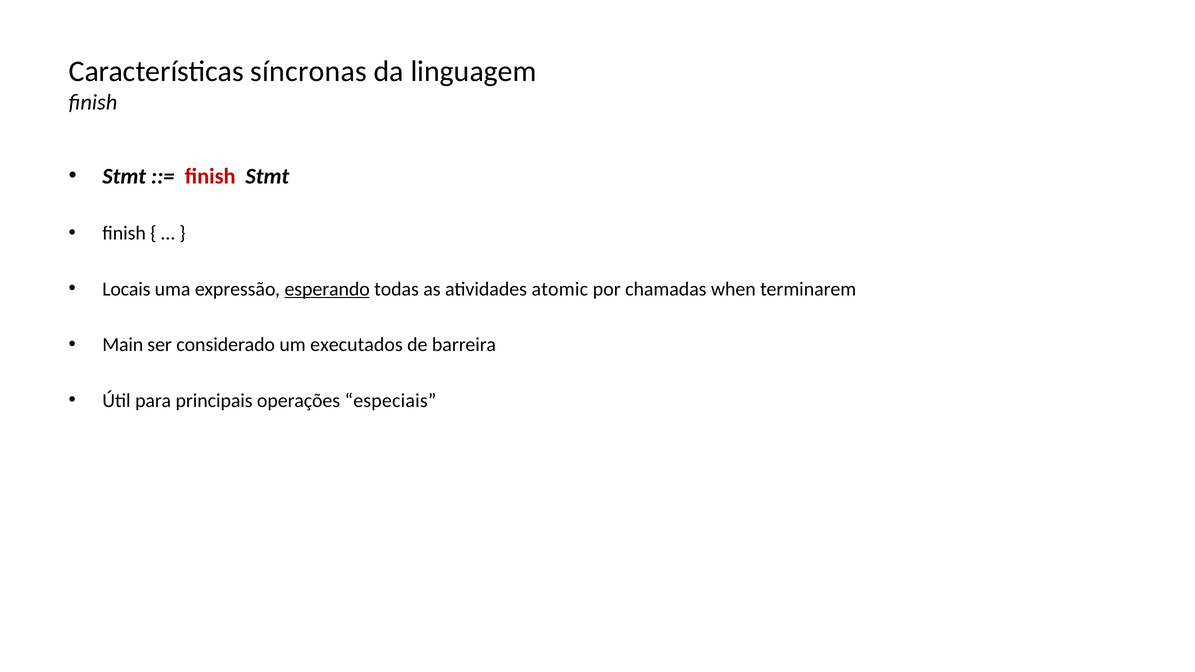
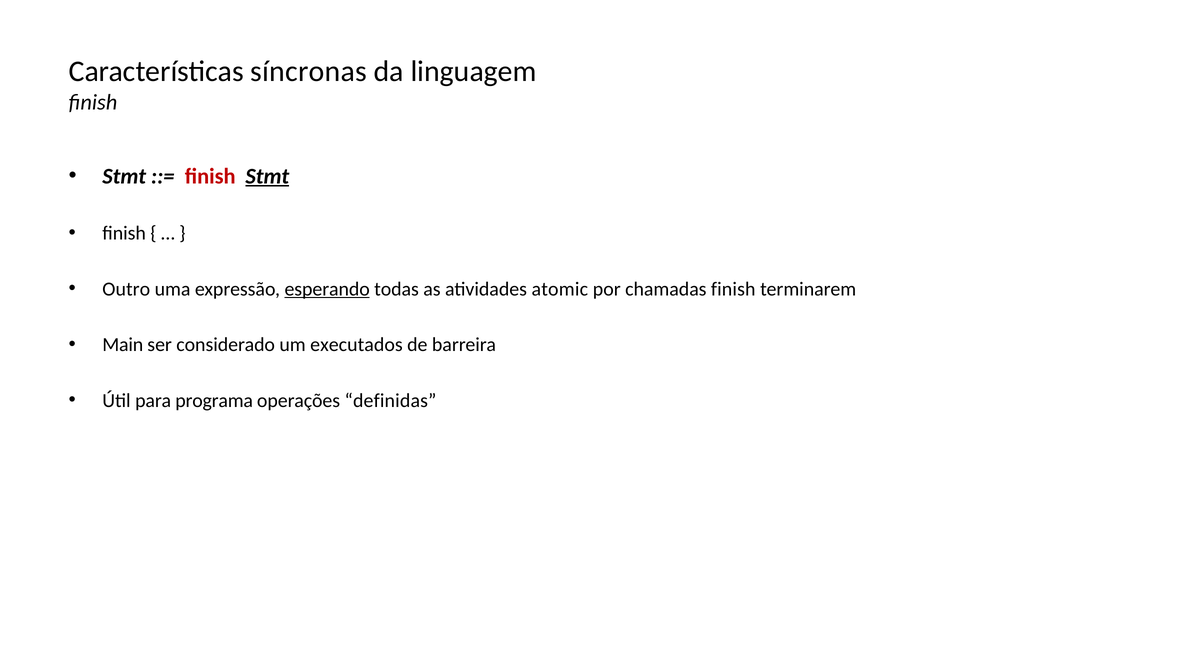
Stmt underline: none -> present (267, 176)
Locais: Locais -> Outro (126, 289)
chamadas when: when -> finish (733, 289)
principais: principais -> programa (214, 401)
especiais: especiais -> definidas (390, 401)
